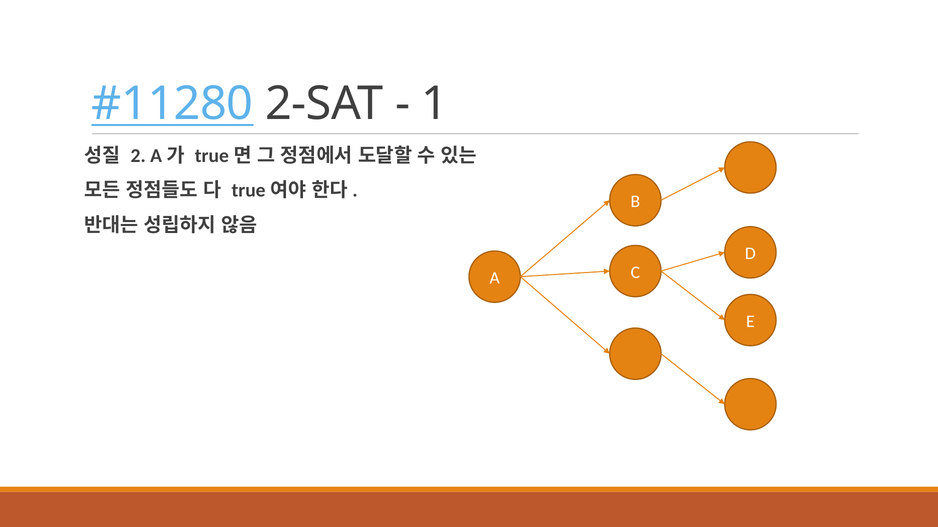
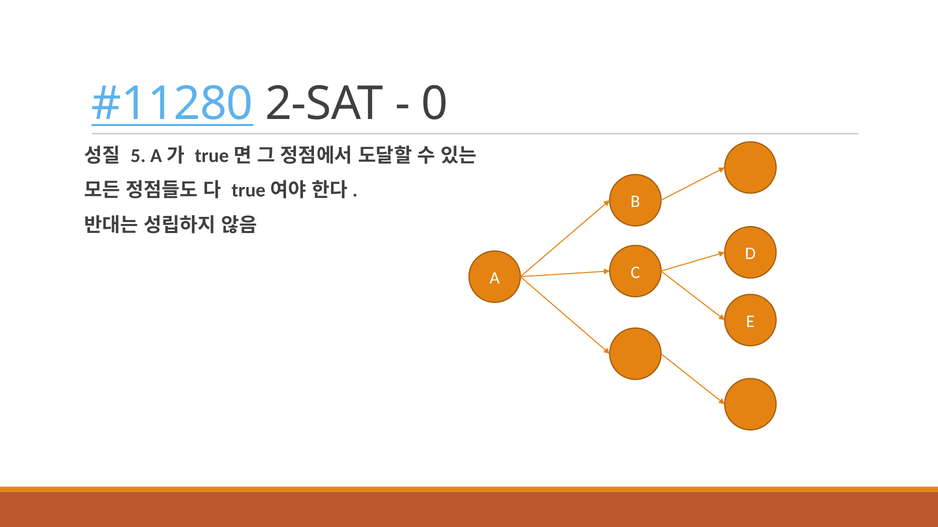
1: 1 -> 0 (435, 104)
2: 2 -> 5 (138, 156)
